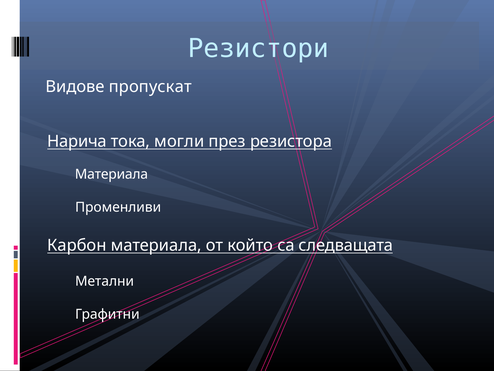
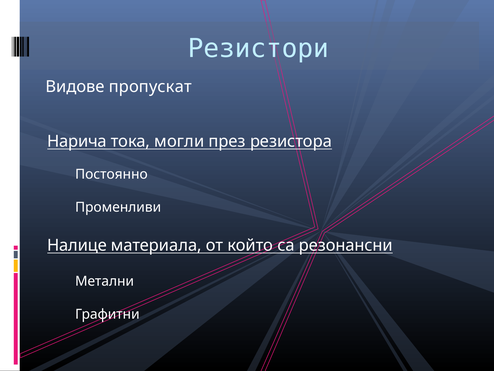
Материала: Материала -> Постоянно (111, 174)
Карбон: Карбон -> Налице (77, 245)
следващата: следващата -> резонансни (346, 245)
